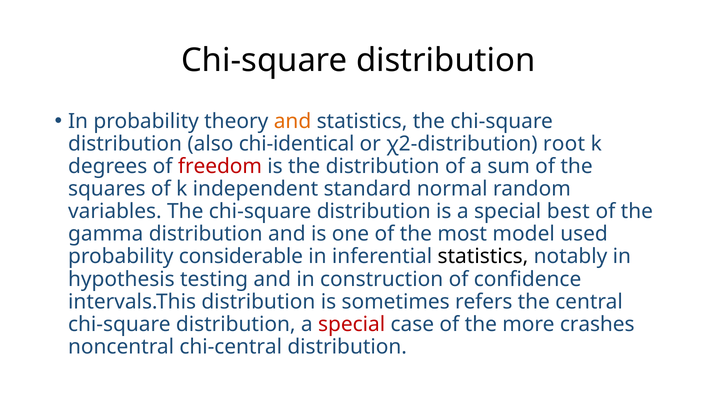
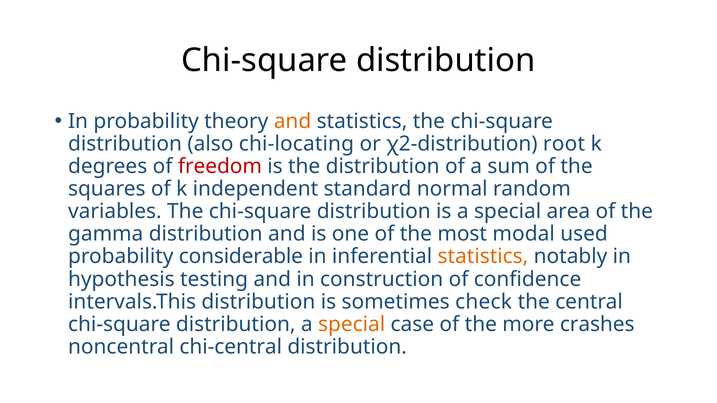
chi-identical: chi-identical -> chi-locating (296, 144)
best: best -> area (568, 212)
model: model -> modal (524, 234)
statistics colour: black -> orange (483, 257)
refers: refers -> check (484, 302)
special colour: red -> orange (352, 325)
